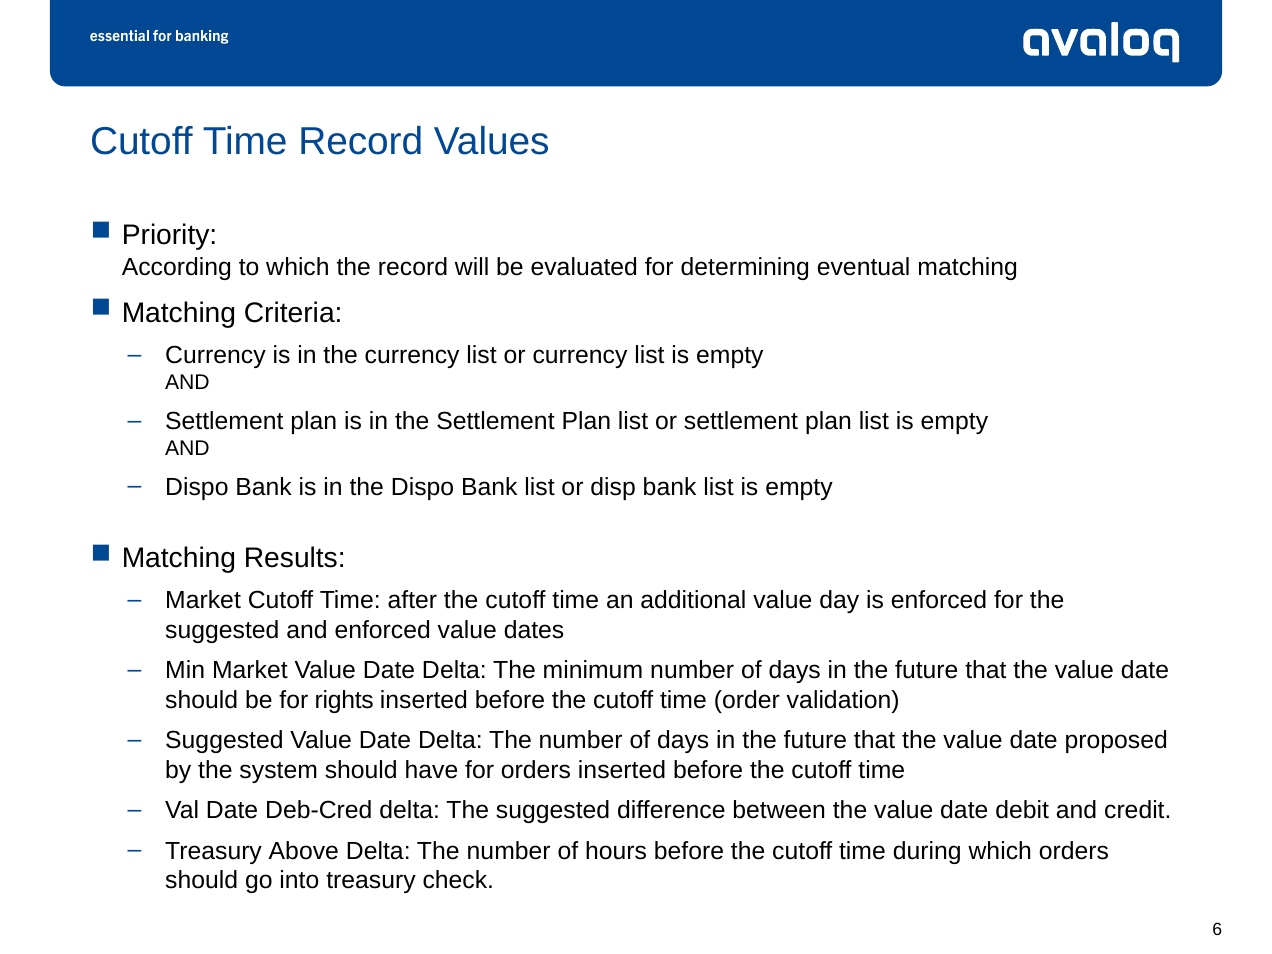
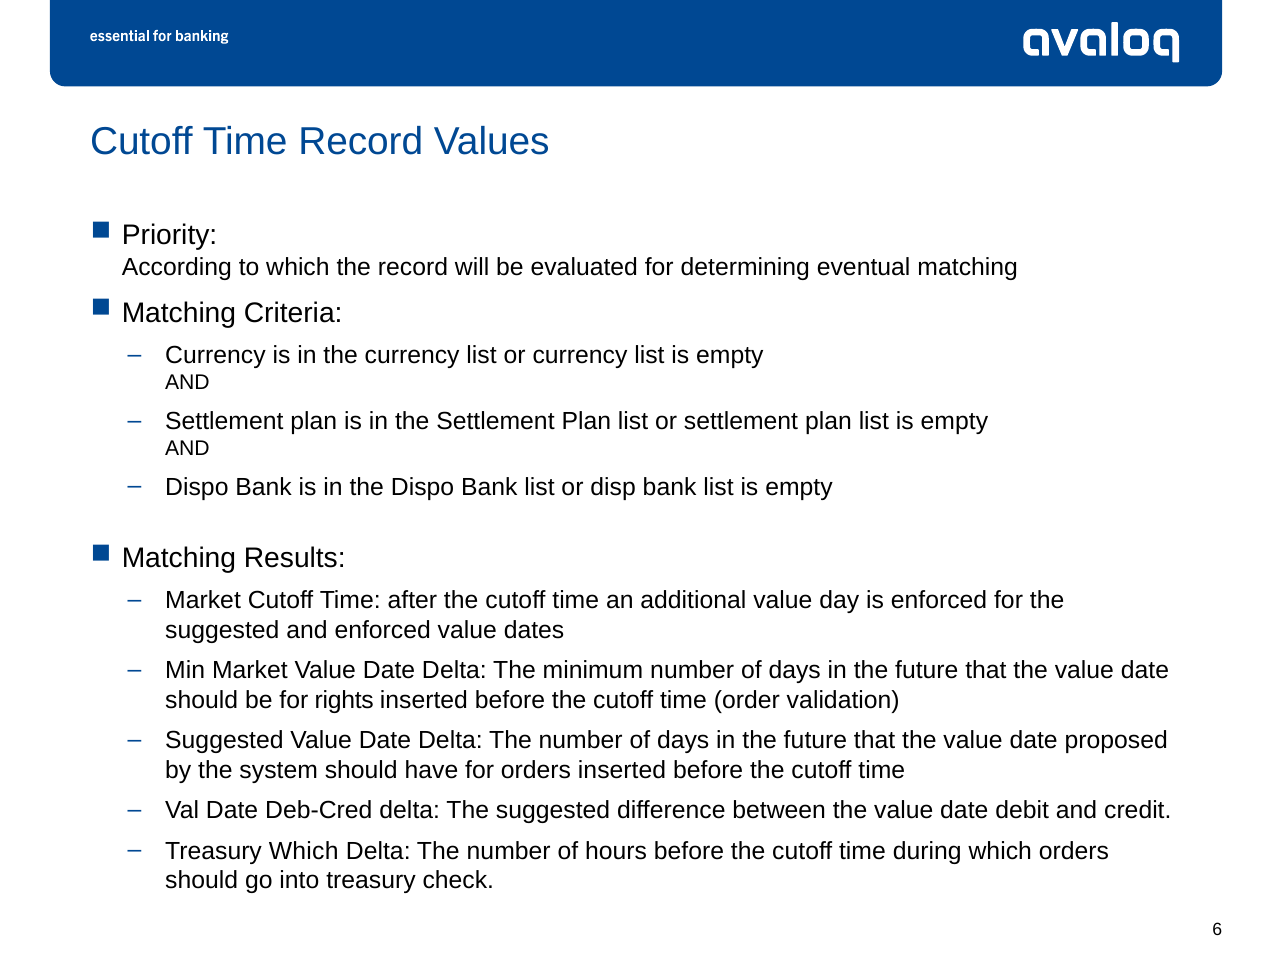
Treasury Above: Above -> Which (304, 851)
